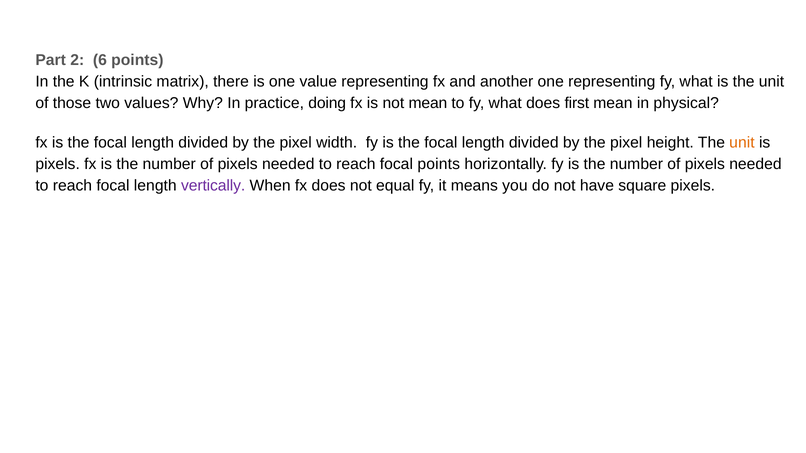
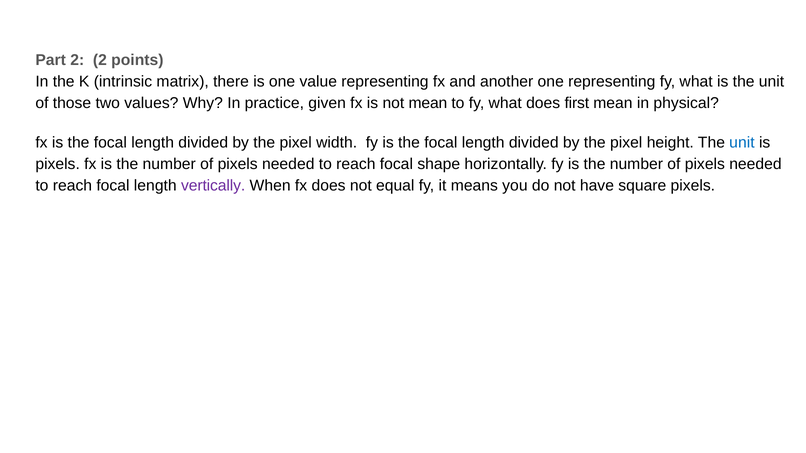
2 6: 6 -> 2 (100, 60)
doing: doing -> given (327, 103)
unit colour: orange -> blue (742, 143)
focal points: points -> shape (439, 164)
